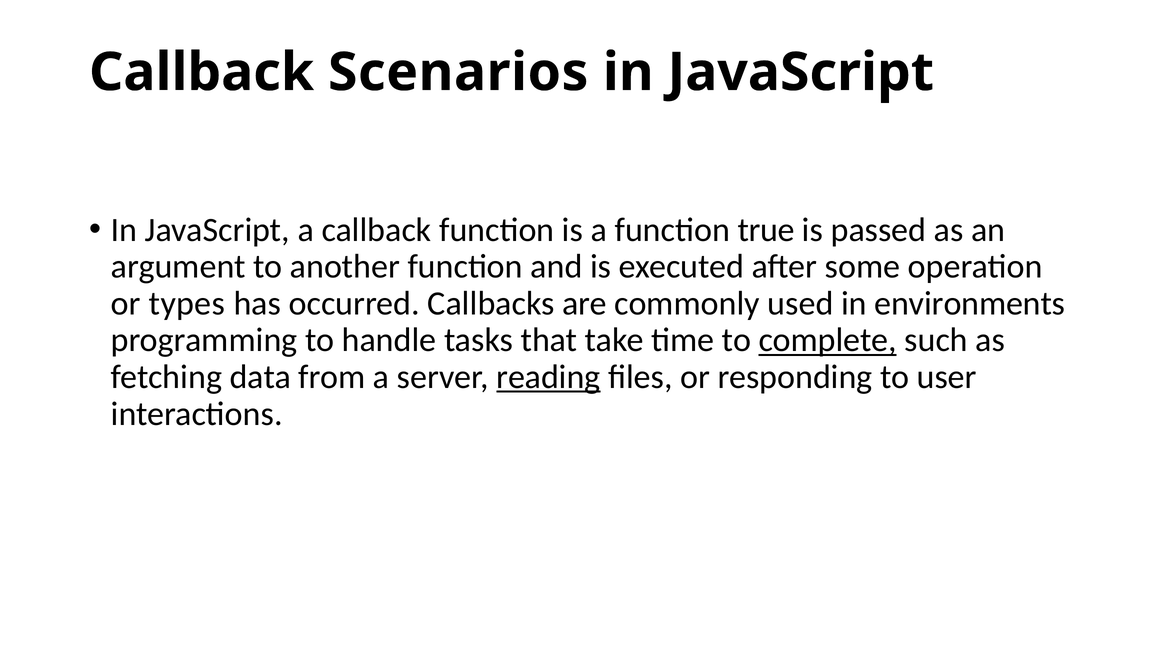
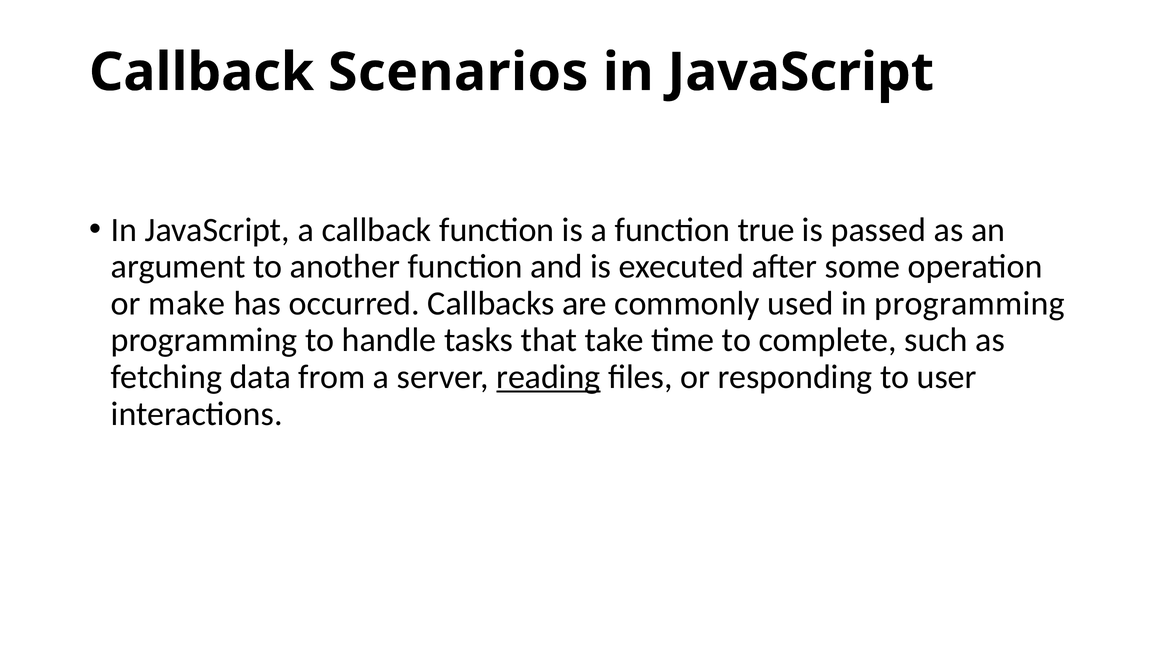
types: types -> make (187, 303)
in environments: environments -> programming (970, 303)
complete underline: present -> none (828, 340)
